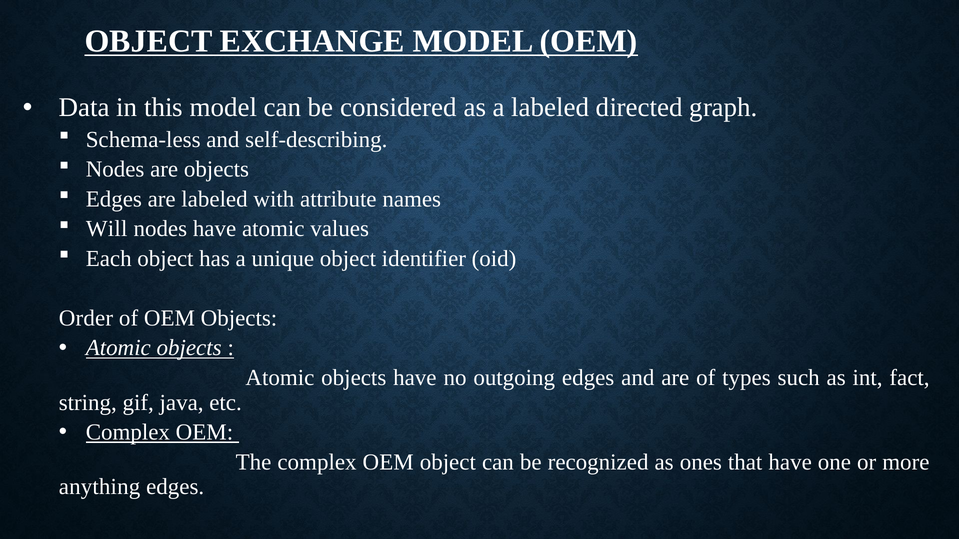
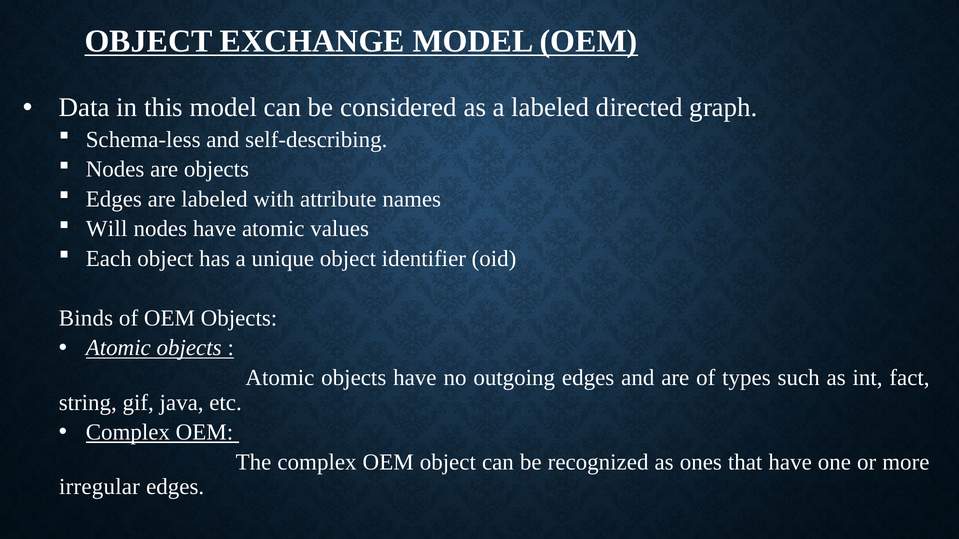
Order: Order -> Binds (86, 318)
anything: anything -> irregular (99, 487)
